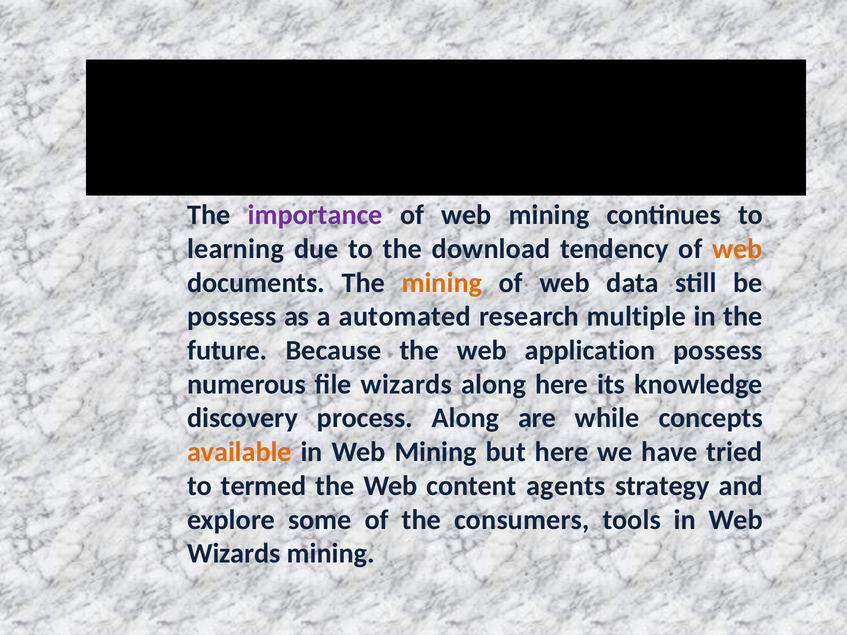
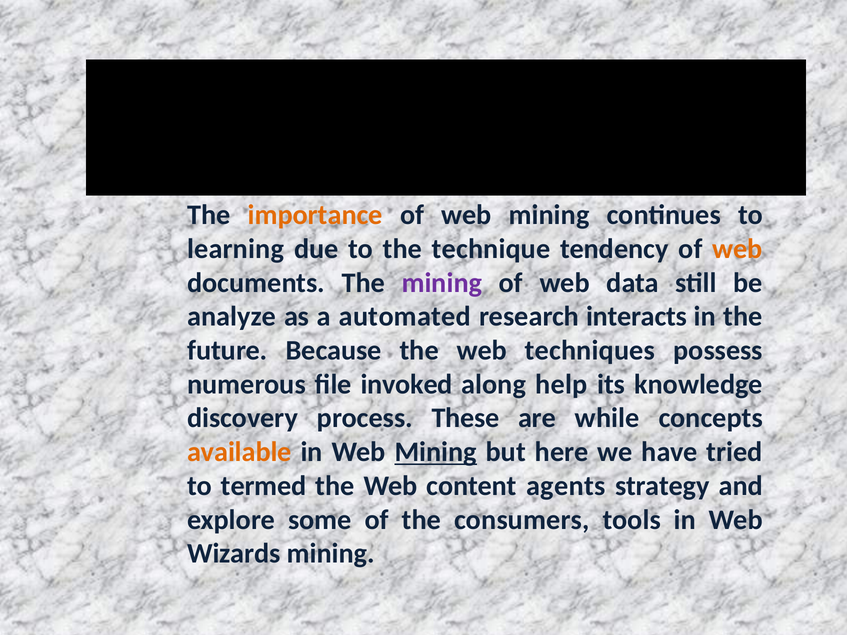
importance colour: purple -> orange (315, 215)
download: download -> technique (491, 249)
mining colour: orange -> purple (442, 283)
possess: possess -> analyze (232, 317)
multiple: multiple -> interacts (637, 317)
application: application -> techniques (590, 351)
file wizards: wizards -> invoked (407, 384)
along here: here -> help (561, 384)
process Along: Along -> These (466, 418)
Mining underline: none -> present (436, 452)
